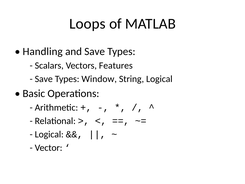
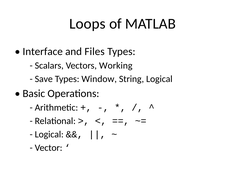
Handling: Handling -> Interface (43, 51)
and Save: Save -> Files (95, 51)
Features: Features -> Working (116, 65)
